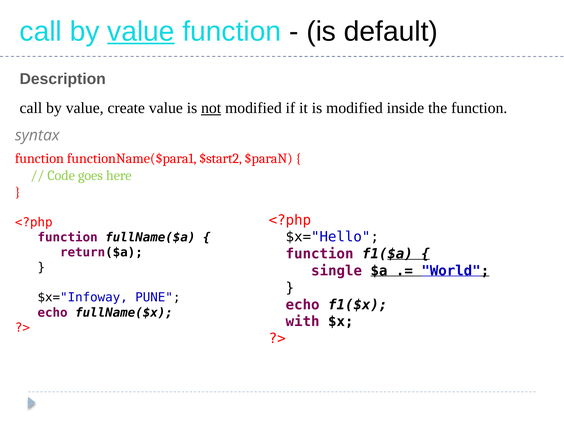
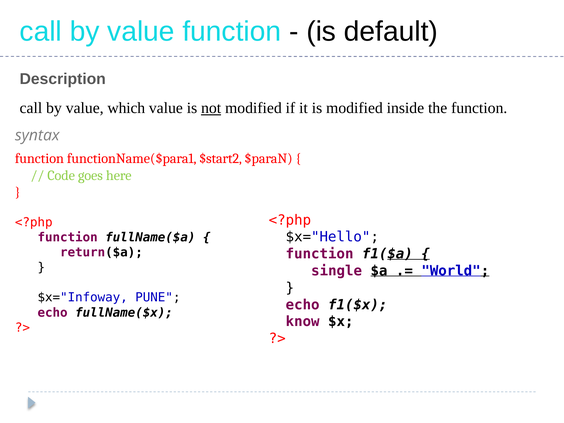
value underline: present -> none (141, 31)
create: create -> which (126, 108)
with: with -> know (303, 322)
